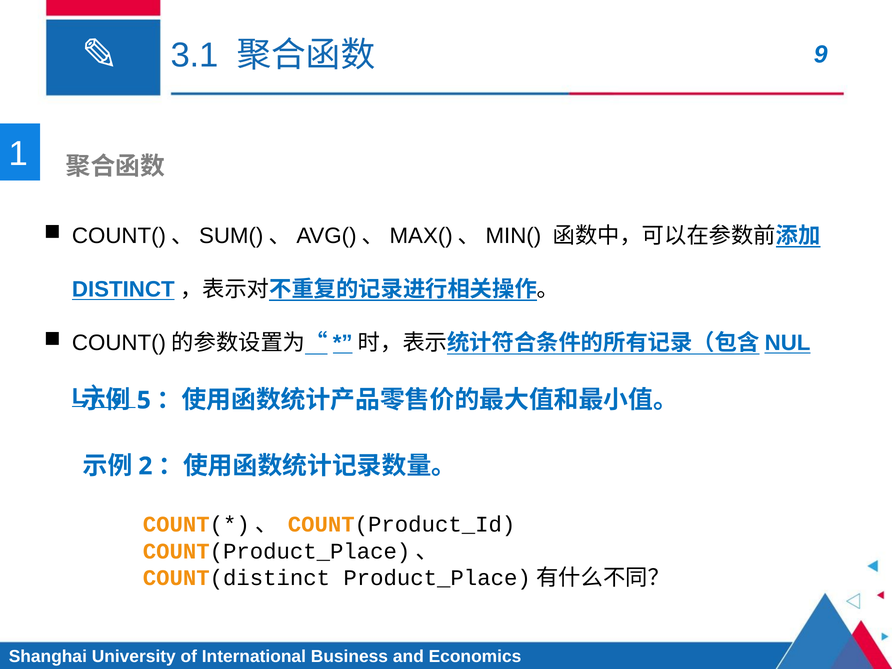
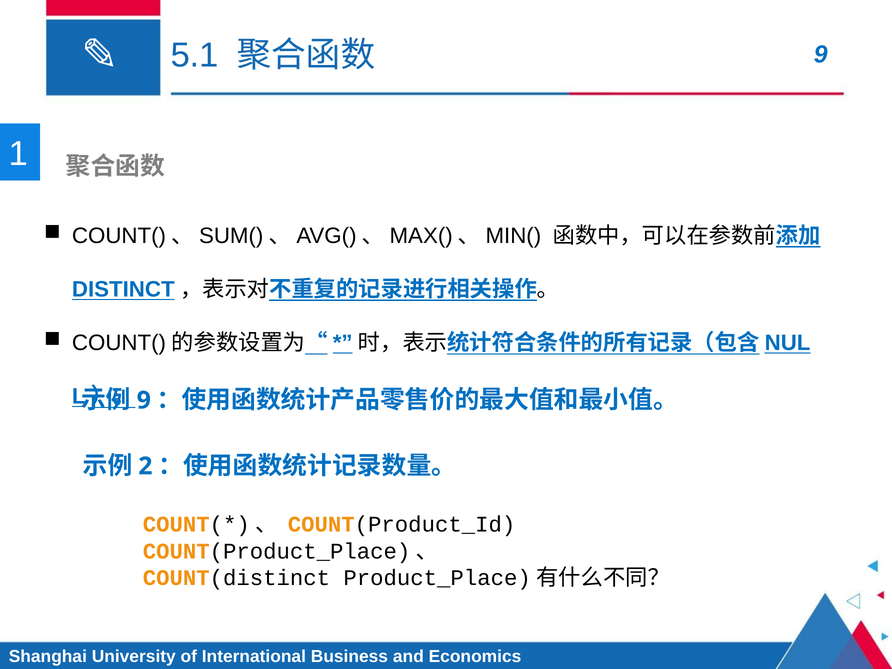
3.1: 3.1 -> 5.1 (195, 55)
5: 5 -> 9 (144, 400)
